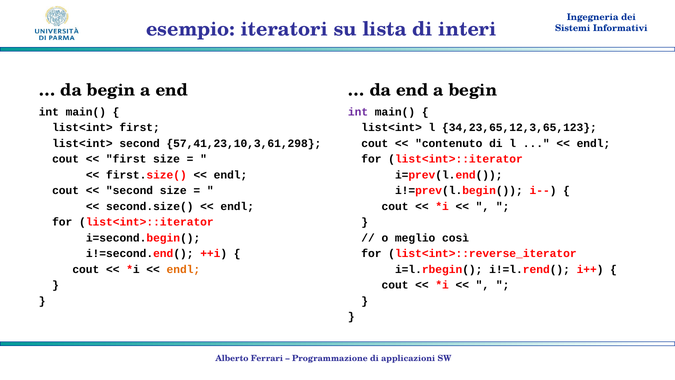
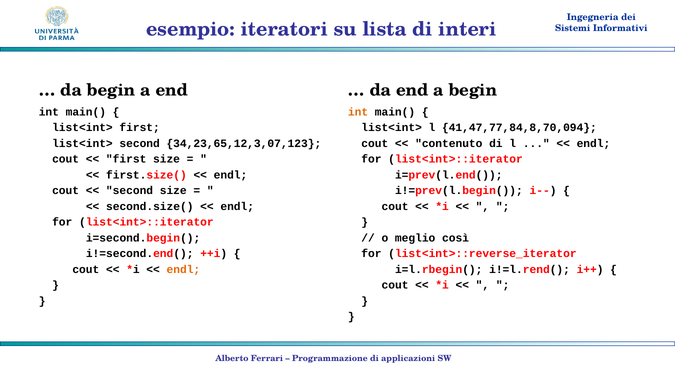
int colour: purple -> orange (358, 112)
34,23,65,12,3,65,123: 34,23,65,12,3,65,123 -> 41,47,77,84,8,70,094 (519, 127)
57,41,23,10,3,61,298: 57,41,23,10,3,61,298 -> 34,23,65,12,3,07,123 (244, 143)
